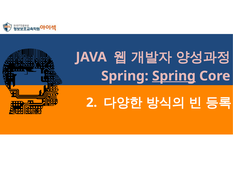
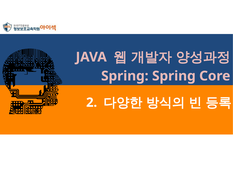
Spring underline: present -> none (174, 76)
